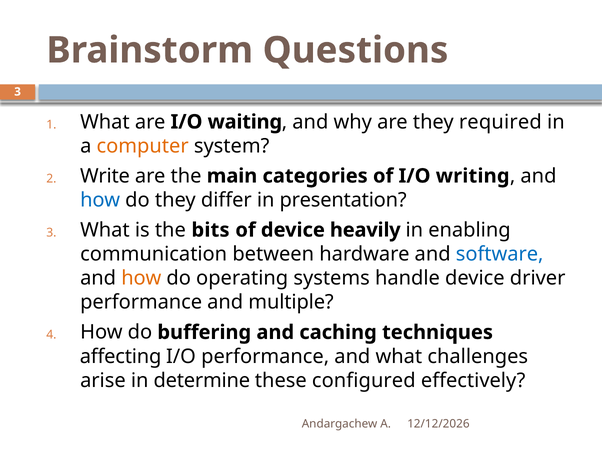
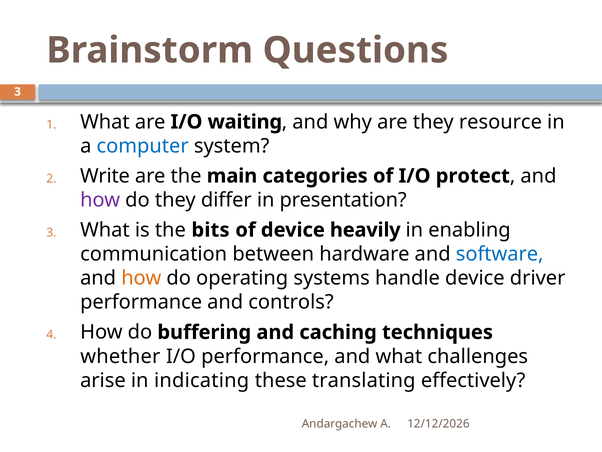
required: required -> resource (500, 122)
computer colour: orange -> blue (143, 146)
writing: writing -> protect (473, 176)
how colour: blue -> purple (100, 200)
multiple: multiple -> controls (291, 302)
affecting: affecting -> whether (120, 356)
determine: determine -> indicating (202, 380)
configured: configured -> translating (364, 380)
